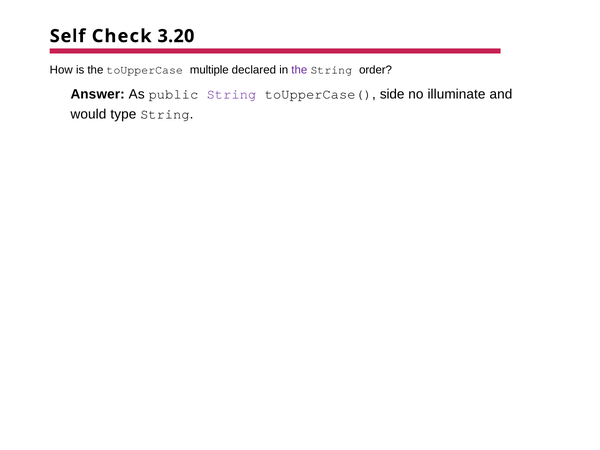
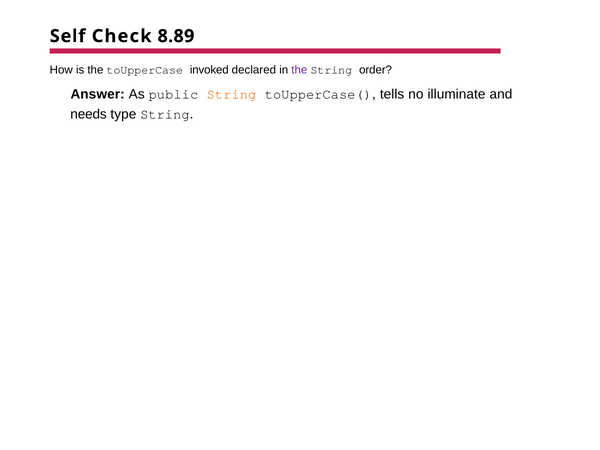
3.20: 3.20 -> 8.89 (176, 36)
multiple: multiple -> invoked (209, 70)
String colour: purple -> orange (231, 94)
side: side -> tells (392, 94)
would: would -> needs (89, 114)
